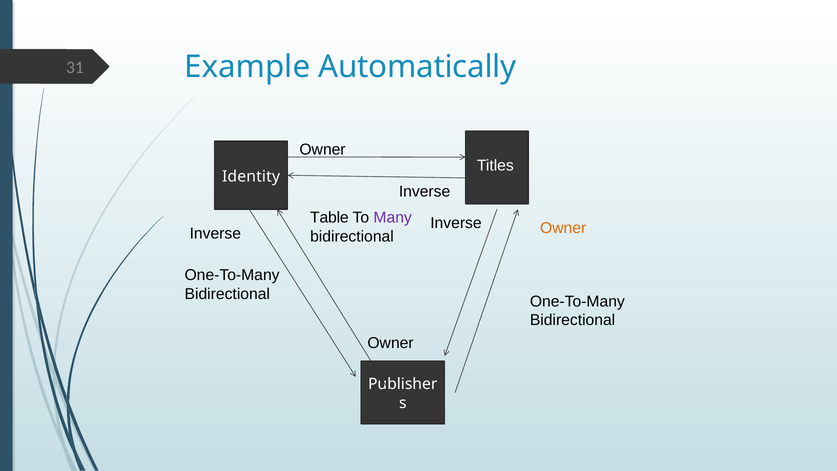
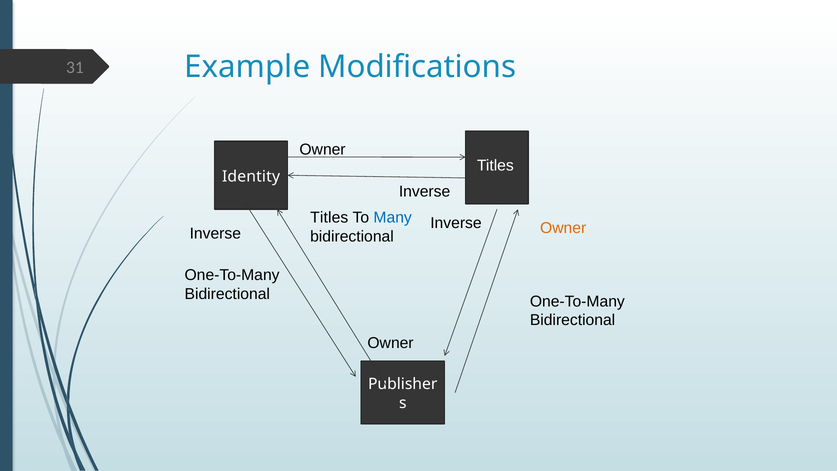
Automatically: Automatically -> Modifications (417, 67)
Table: Table -> Titles (329, 218)
Many colour: purple -> blue (393, 218)
